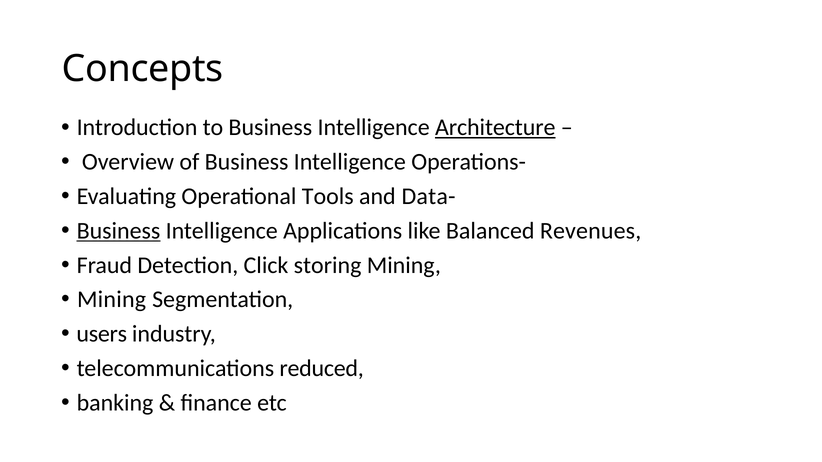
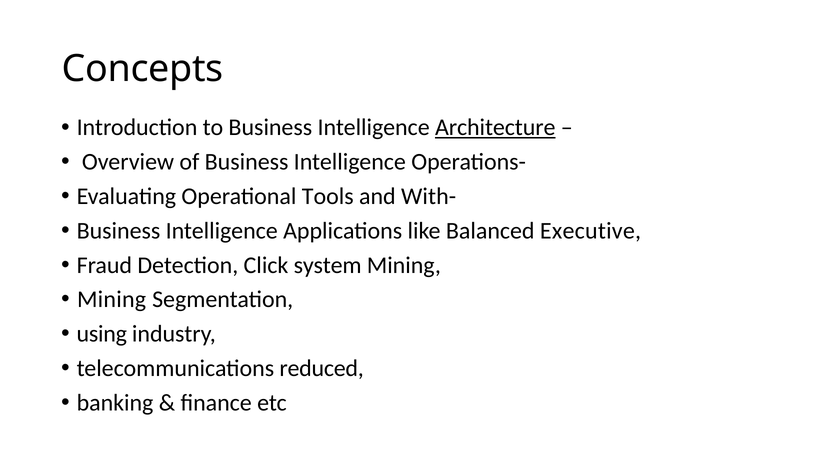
Data-: Data- -> With- (429, 196)
Business underline: present -> none (118, 231)
Revenues: Revenues -> Executive (591, 231)
storing: storing -> system (328, 265)
users: users -> using (102, 334)
